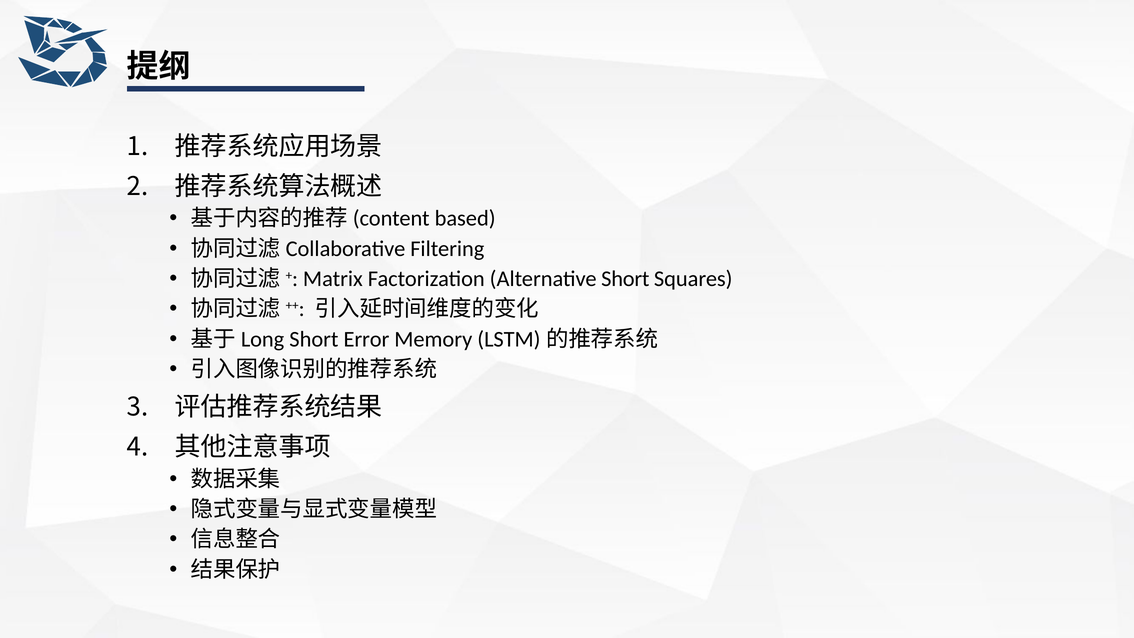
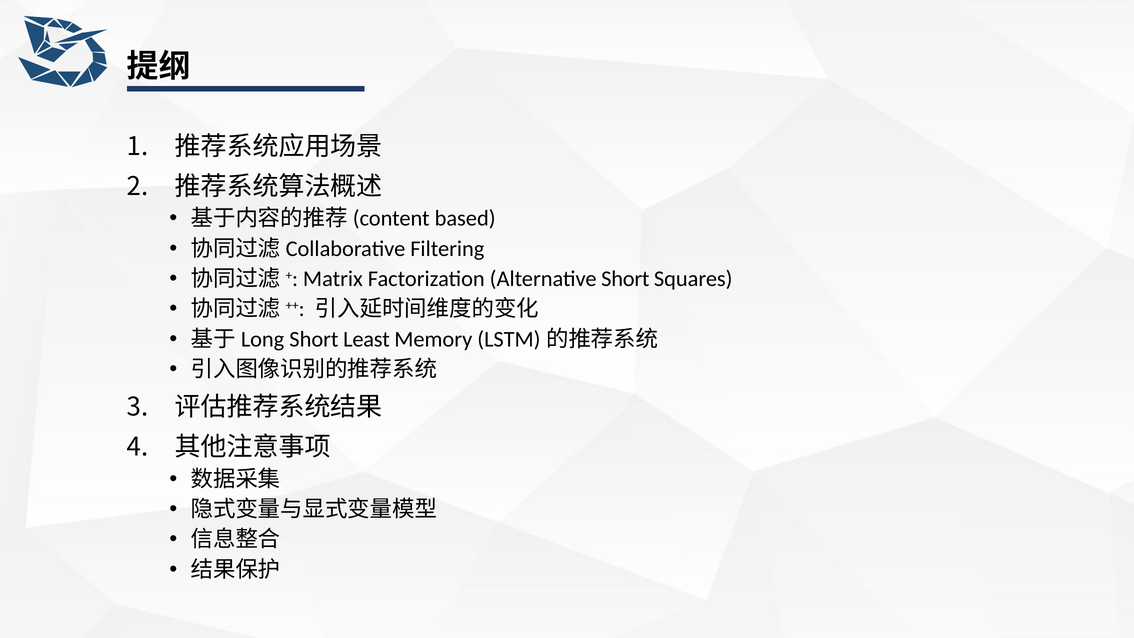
Error: Error -> Least (367, 339)
